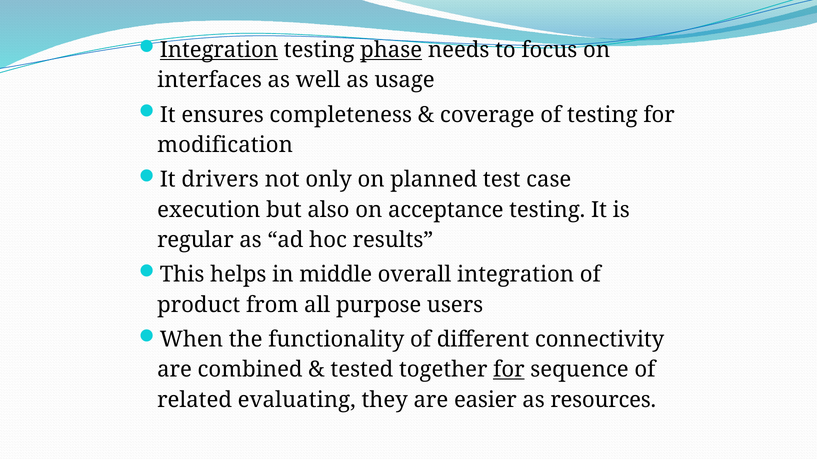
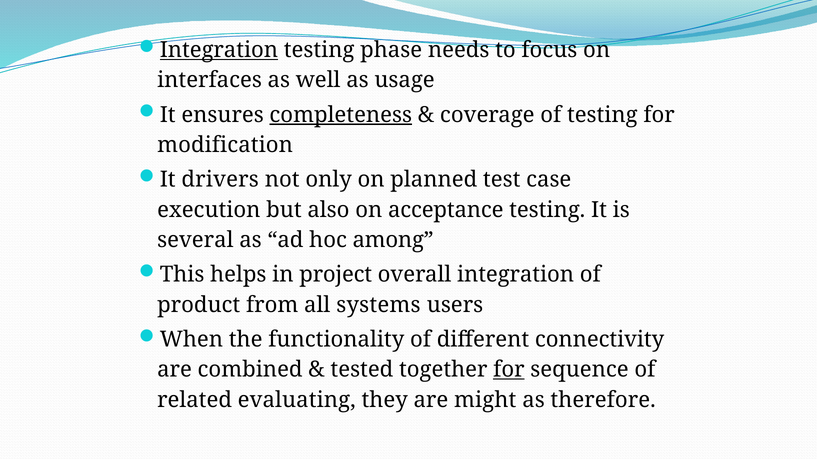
phase underline: present -> none (391, 50)
completeness underline: none -> present (341, 115)
regular: regular -> several (195, 240)
results: results -> among (393, 240)
middle: middle -> project (336, 275)
purpose: purpose -> systems (378, 305)
easier: easier -> might (485, 400)
resources: resources -> therefore (603, 400)
